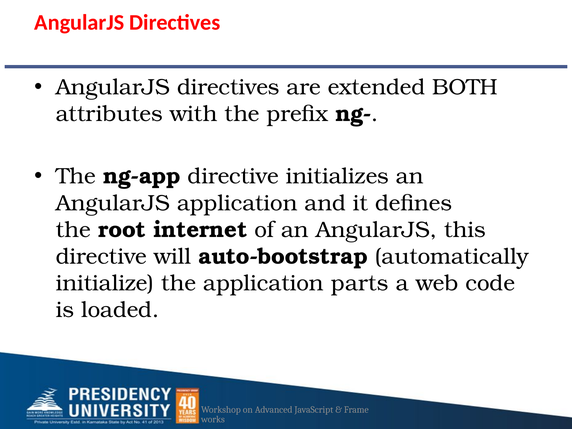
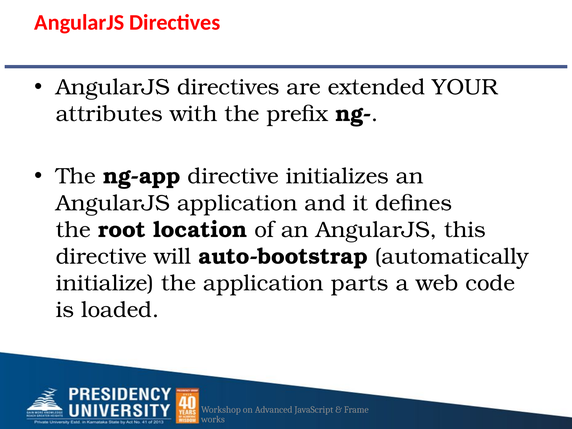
BOTH: BOTH -> YOUR (465, 87)
internet: internet -> location (200, 230)
